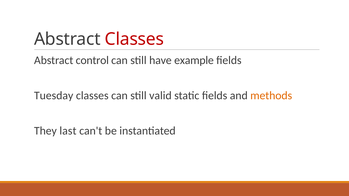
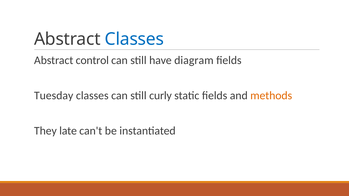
Classes colour: red -> blue (134, 39)
example: example -> diagram (194, 60)
valid: valid -> curly (160, 96)
last: last -> late (68, 131)
